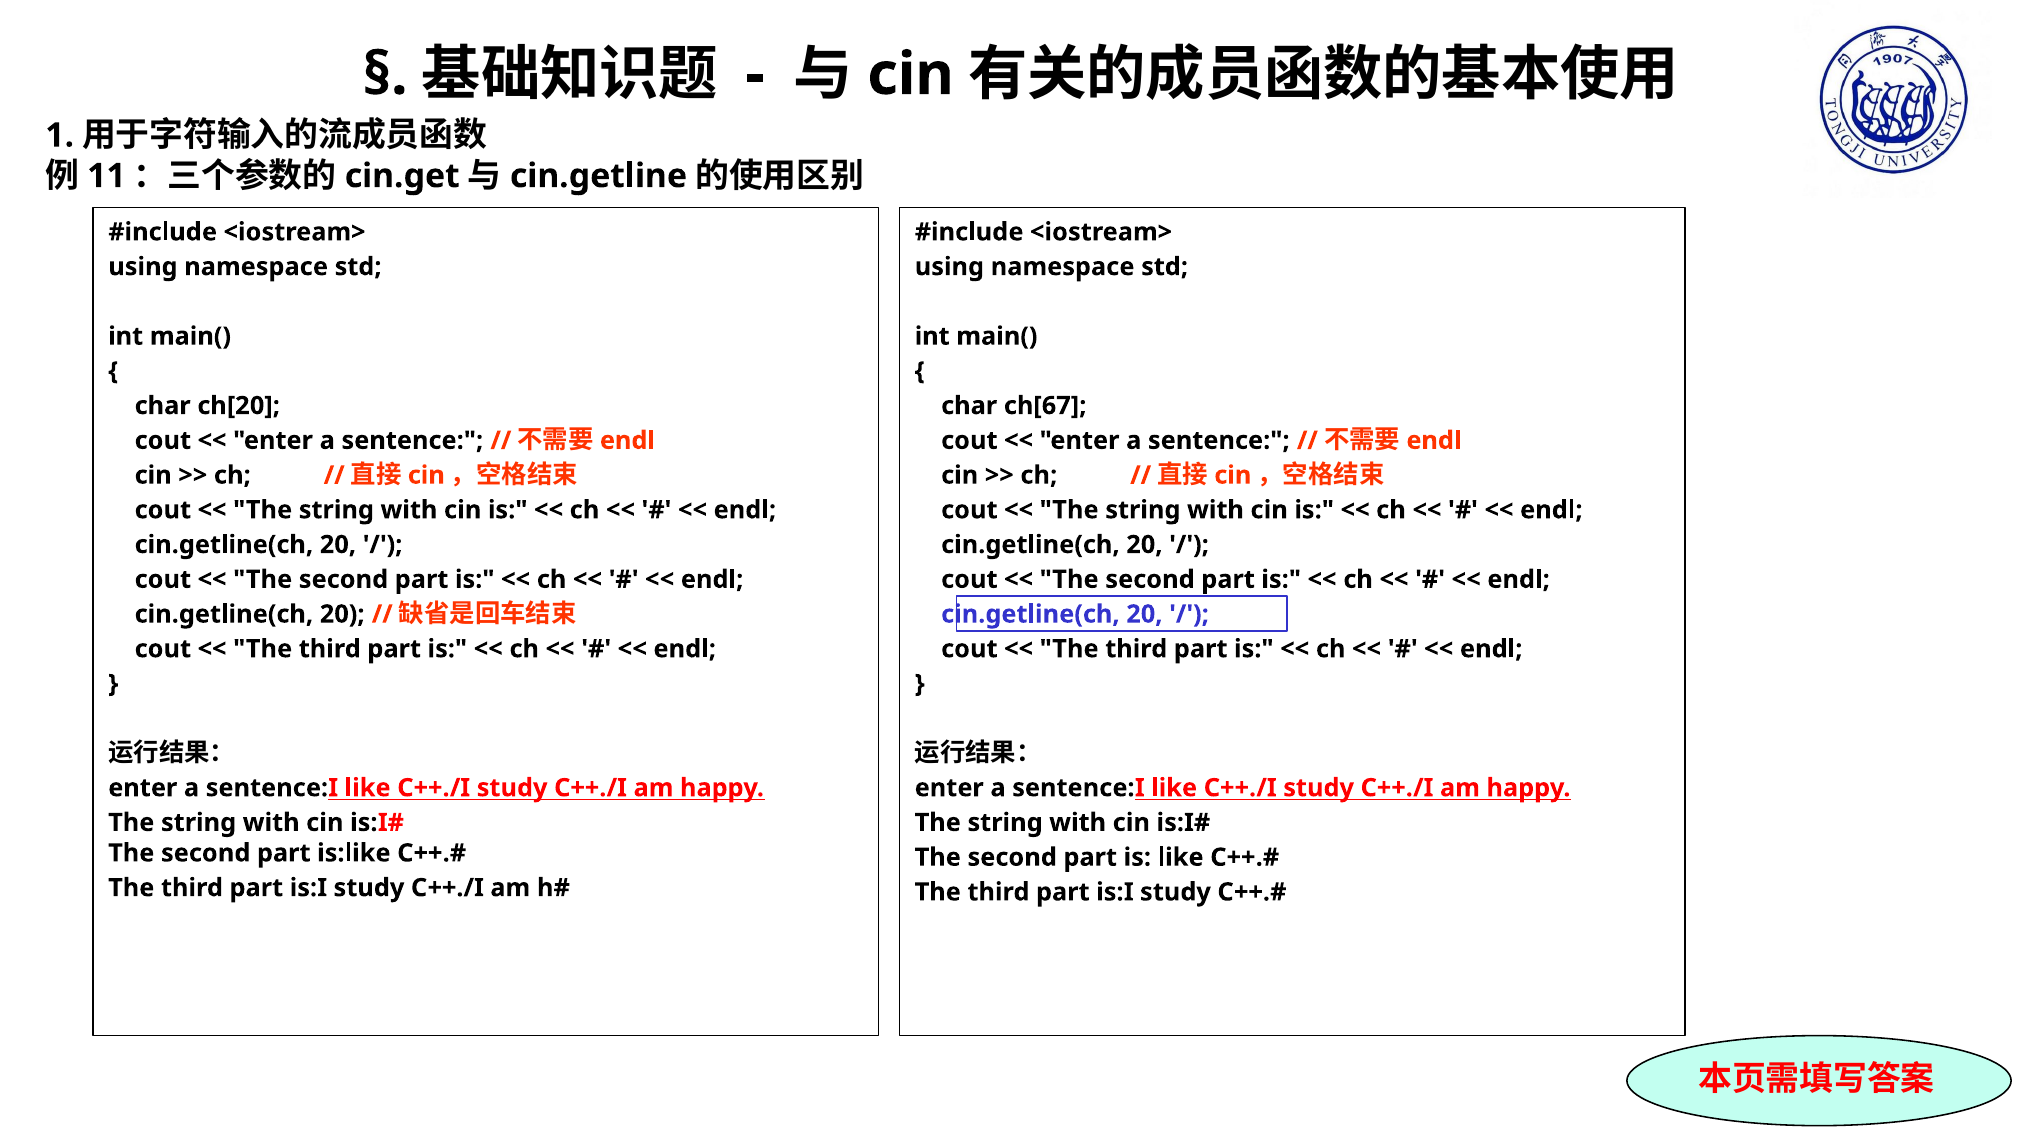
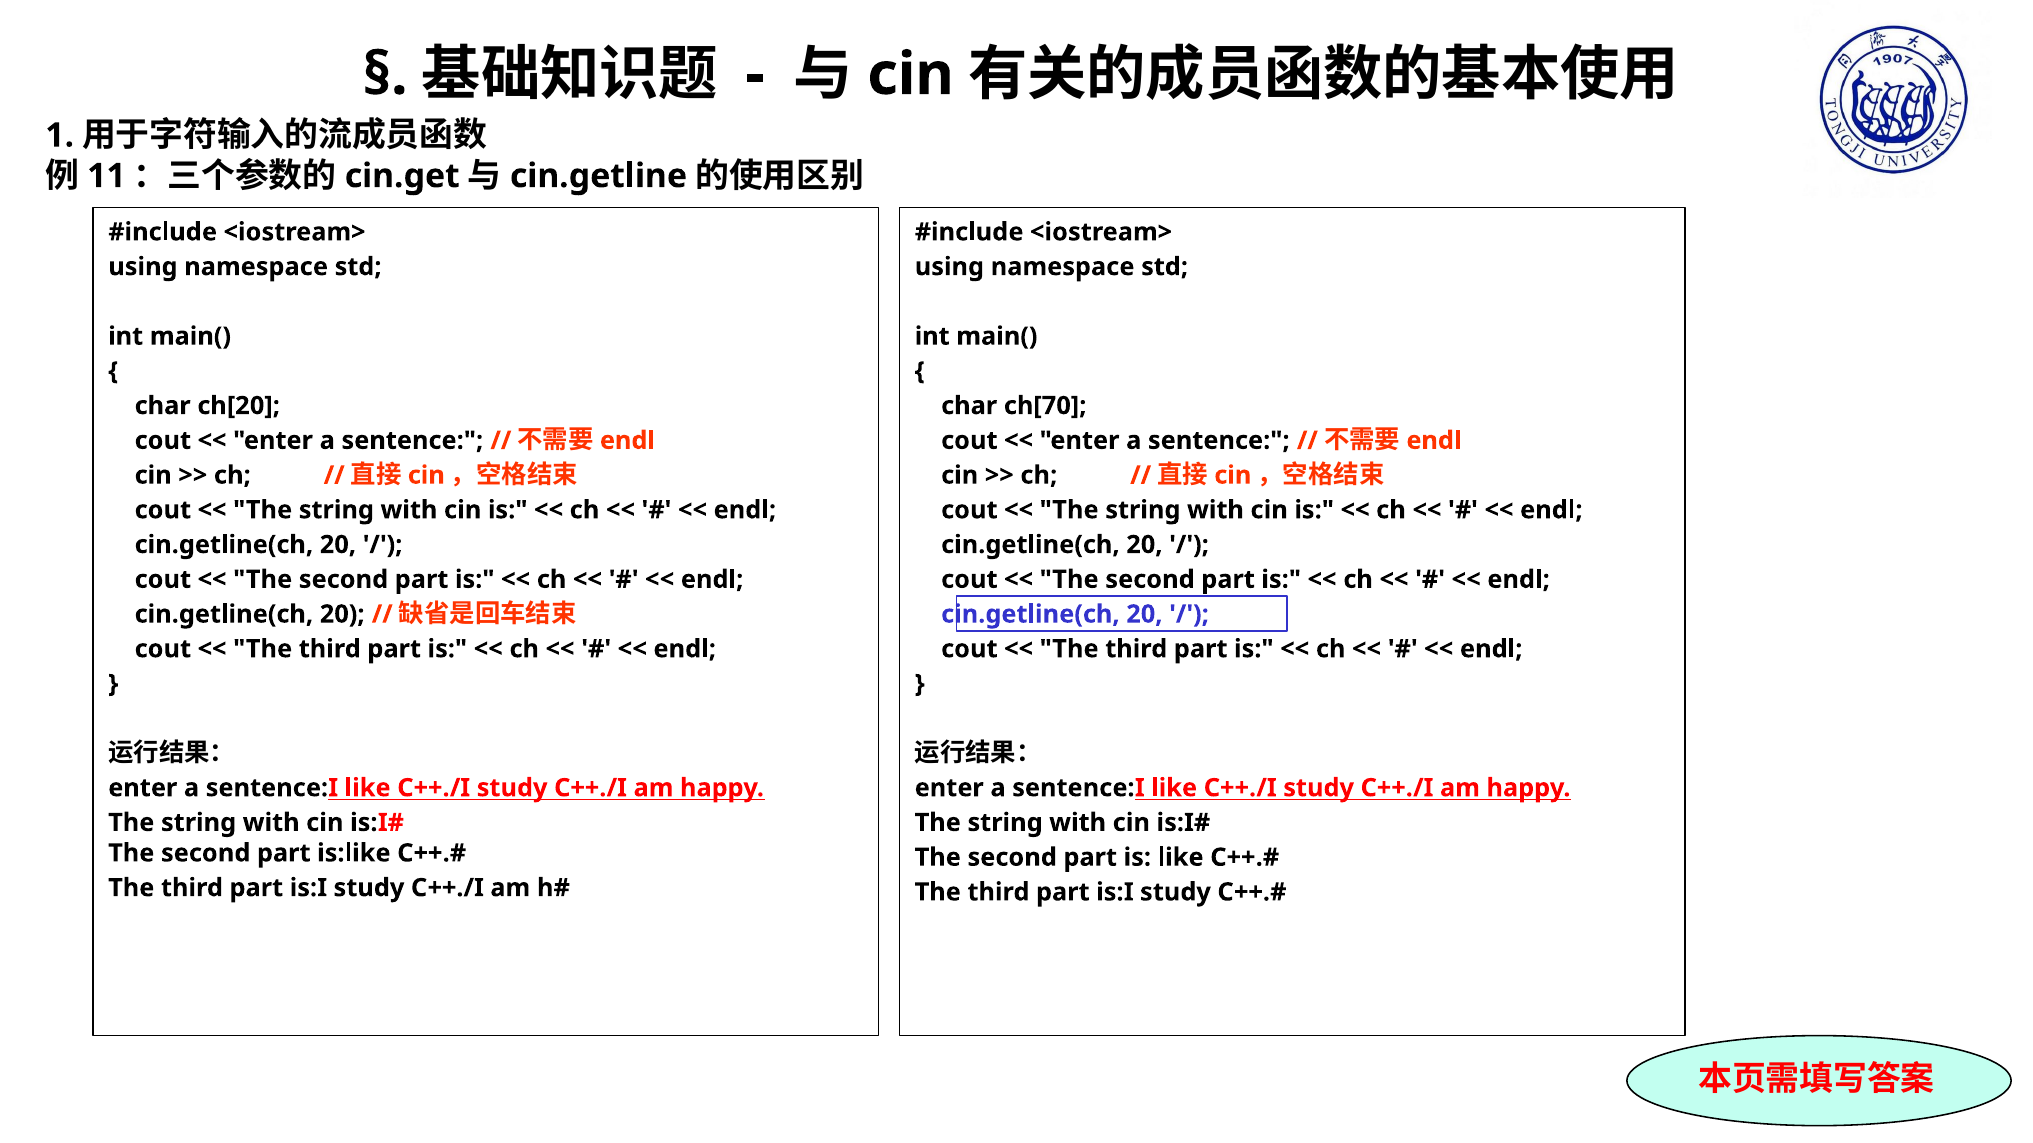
ch[67: ch[67 -> ch[70 (1045, 406)
